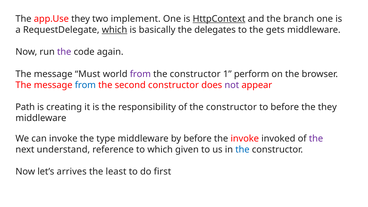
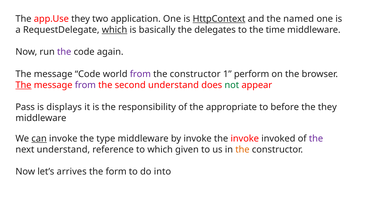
implement: implement -> application (136, 19)
branch: branch -> named (299, 19)
gets: gets -> time (275, 30)
message Must: Must -> Code (88, 74)
The underline: none -> present (23, 85)
from colour: blue -> purple (85, 85)
second constructor: constructor -> understand (173, 85)
not colour: purple -> green (232, 85)
Path: Path -> Pass (25, 107)
creating: creating -> displays (64, 107)
of the constructor: constructor -> appropriate (231, 107)
can underline: none -> present (39, 139)
by before: before -> invoke (198, 139)
the colour: blue -> orange (242, 150)
least: least -> form (116, 172)
first: first -> into (162, 172)
